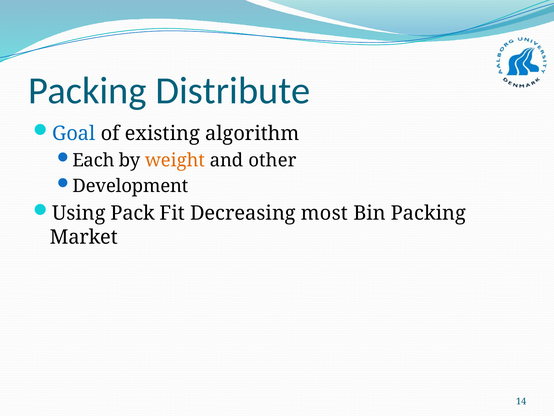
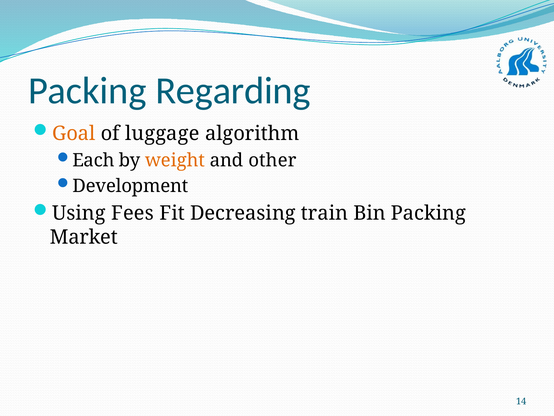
Distribute: Distribute -> Regarding (233, 91)
Goal colour: blue -> orange (74, 133)
existing: existing -> luggage (162, 133)
Pack: Pack -> Fees (132, 213)
most: most -> train (324, 213)
